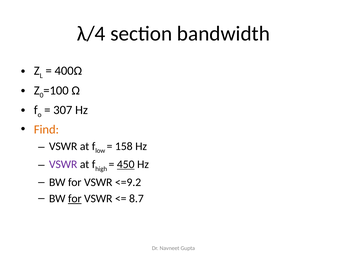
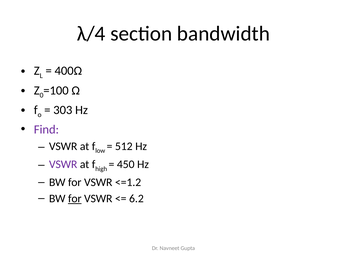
307: 307 -> 303 (63, 110)
Find colour: orange -> purple (46, 130)
158: 158 -> 512 (124, 146)
450 underline: present -> none (126, 164)
<=9.2: <=9.2 -> <=1.2 (128, 183)
8.7: 8.7 -> 6.2 (136, 199)
